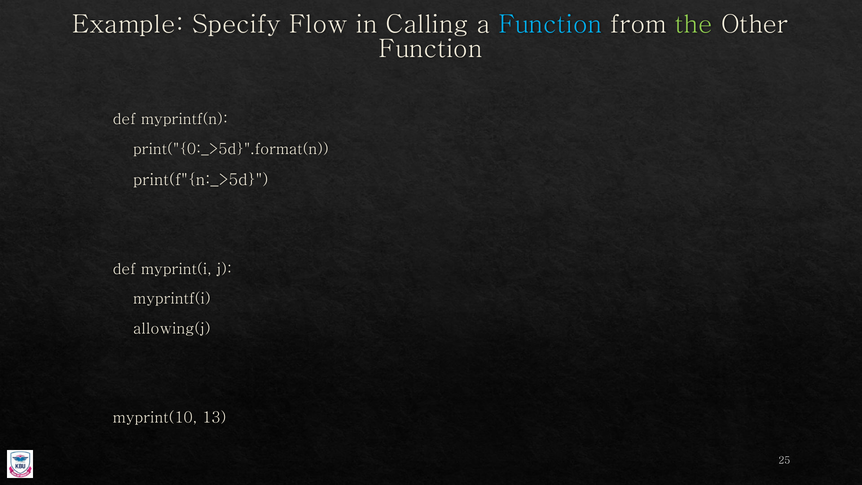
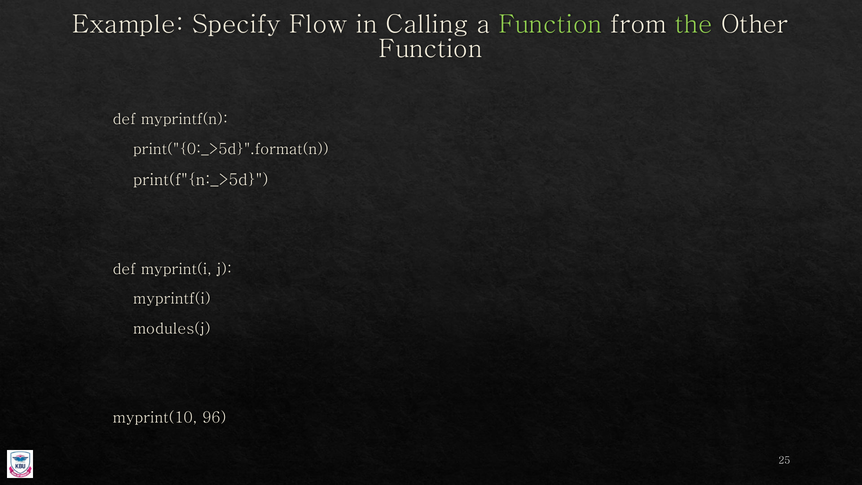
Function colour: light blue -> light green (550, 24)
allowing(j: allowing(j -> modules(j (172, 329)
13: 13 -> 96 (214, 418)
